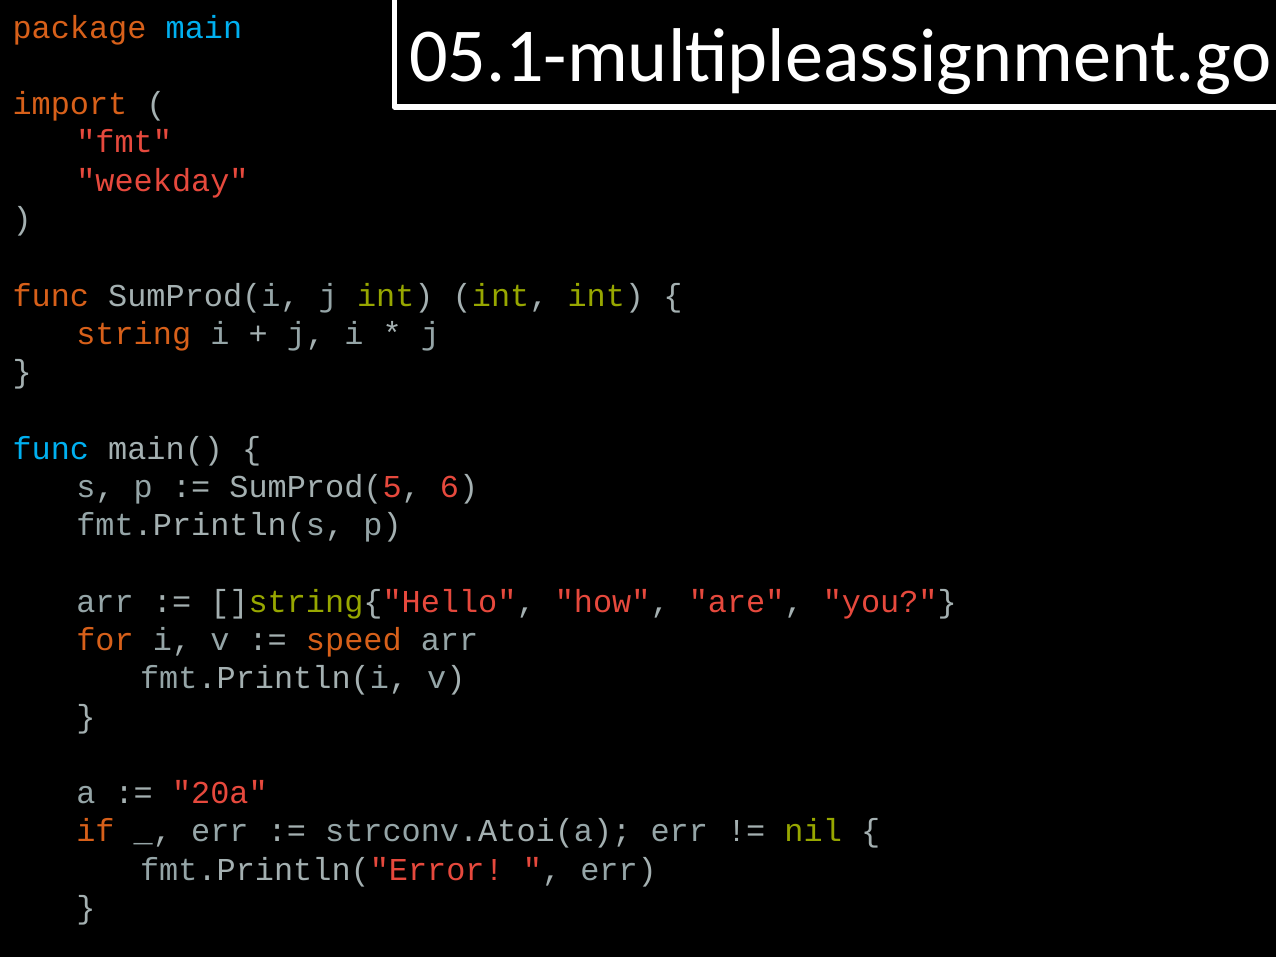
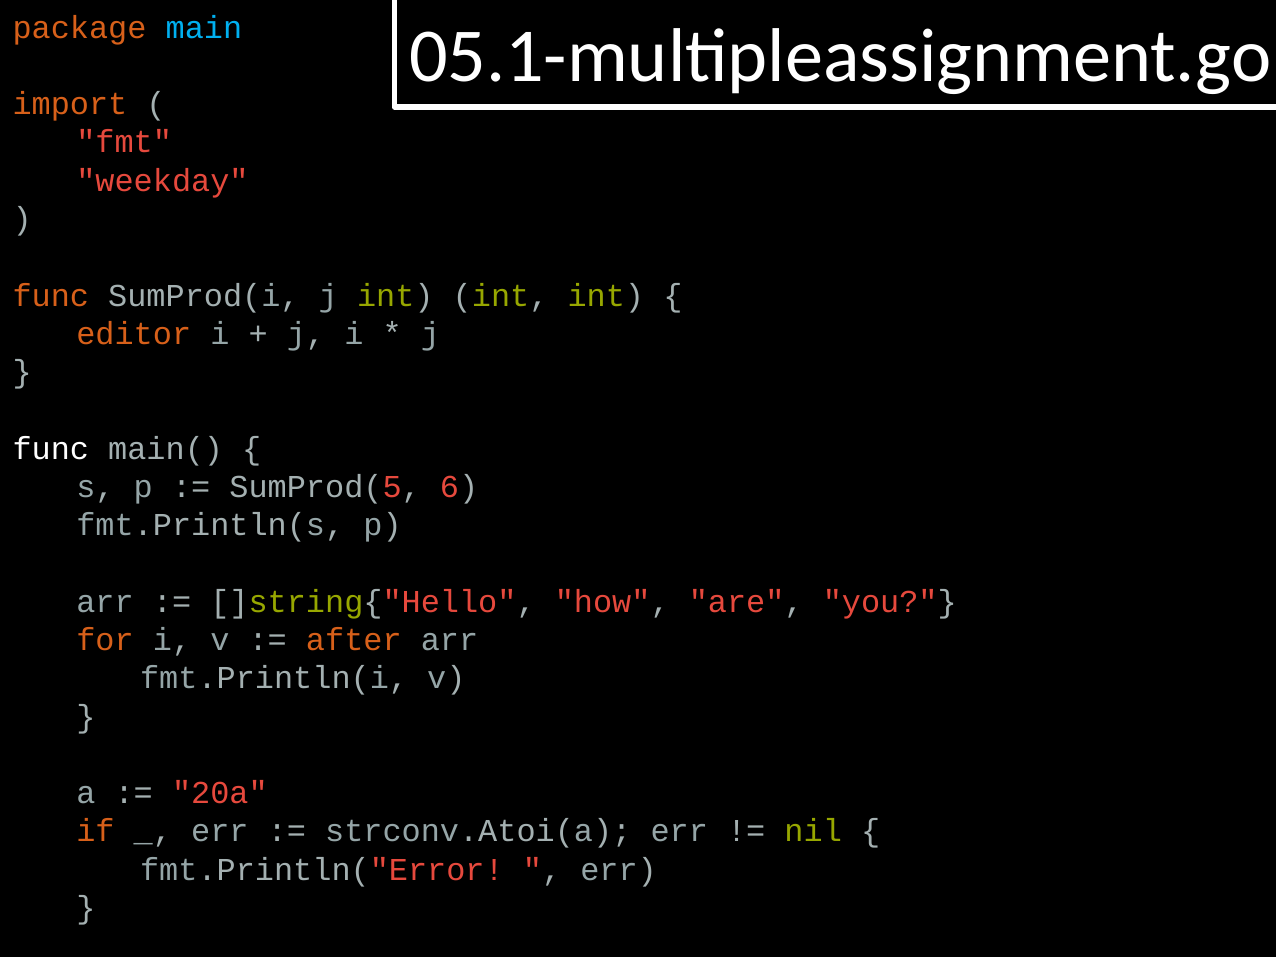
string: string -> editor (134, 334)
func colour: light blue -> white (51, 449)
speed: speed -> after (354, 640)
